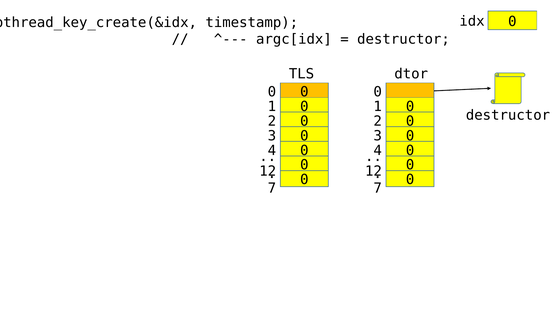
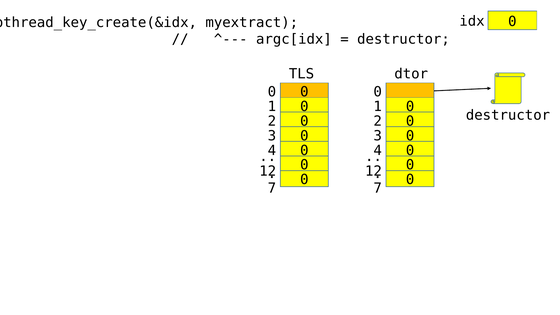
timestamp: timestamp -> myextract (252, 23)
